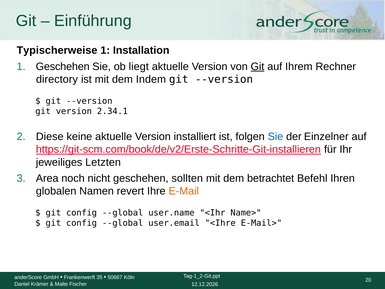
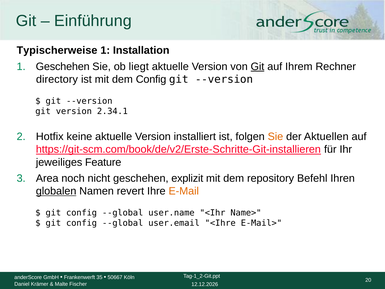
dem Indem: Indem -> Config (151, 79)
Diese: Diese -> Hotfix (50, 136)
Sie colour: blue -> orange (275, 136)
Einzelner: Einzelner -> Aktuellen (326, 136)
Letzten: Letzten -> Feature (103, 162)
sollten: sollten -> explizit (187, 178)
betrachtet: betrachtet -> repository (271, 178)
globalen underline: none -> present (56, 191)
